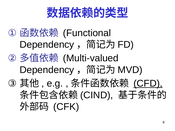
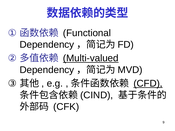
Multi-valued underline: none -> present (91, 58)
